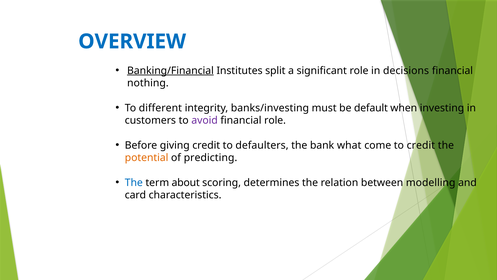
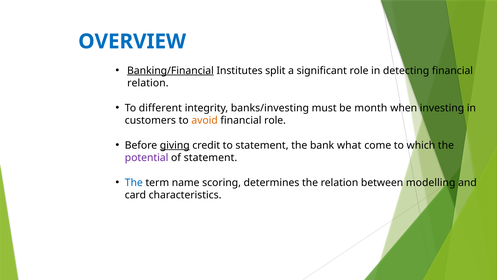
decisions: decisions -> detecting (406, 71)
nothing: nothing -> relation (148, 83)
default: default -> month (371, 108)
avoid colour: purple -> orange (205, 120)
giving underline: none -> present (175, 145)
to defaulters: defaulters -> statement (262, 145)
to credit: credit -> which (421, 145)
potential colour: orange -> purple (147, 158)
of predicting: predicting -> statement (211, 158)
about: about -> name (186, 182)
